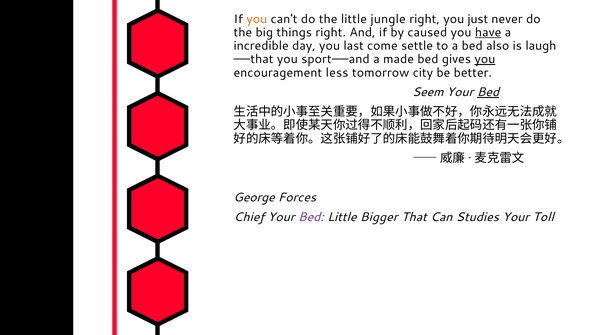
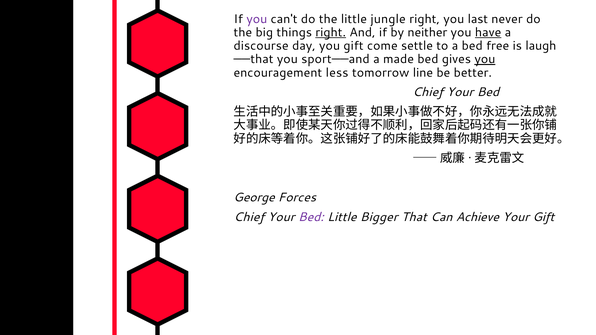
you colour: orange -> purple (257, 19)
just: just -> last (478, 19)
right underline: none -> present (331, 32)
caused: caused -> neither (427, 32)
incredible: incredible -> discourse (261, 46)
you last: last -> gift (353, 46)
also: also -> free (498, 46)
city: city -> line (423, 73)
Seem: Seem -> Chief (428, 92)
Bed underline: present -> none (488, 92)
Studies: Studies -> Achieve (477, 217)
Your Toll: Toll -> Gift (543, 217)
